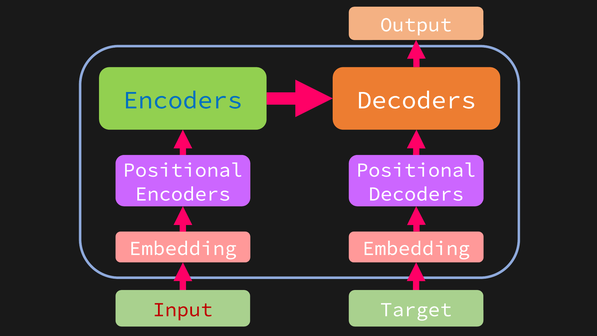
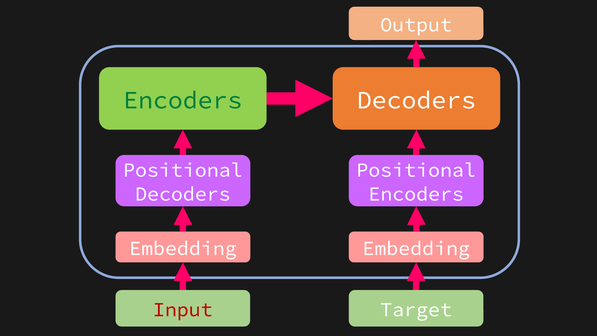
Encoders colour: blue -> green (183, 100)
Encoders: Encoders -> Decoders (183, 194)
Decoders: Decoders -> Encoders (416, 194)
